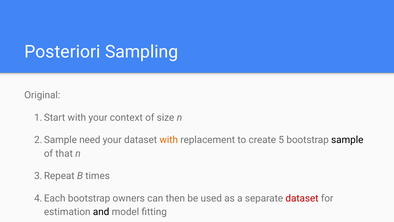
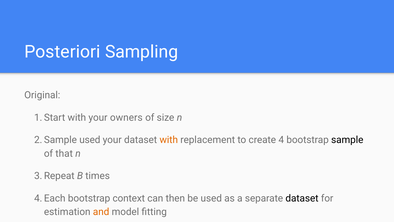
context: context -> owners (126, 117)
need: need -> used (90, 140)
5: 5 -> 4 (281, 140)
owners: owners -> context (129, 198)
dataset colour: red -> black (302, 198)
and colour: black -> orange (101, 212)
